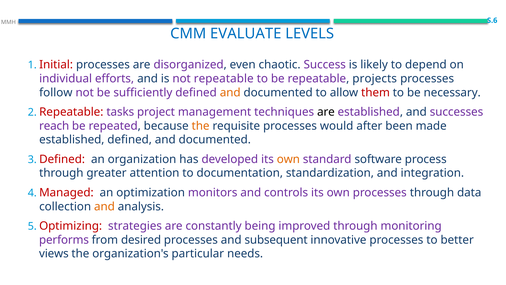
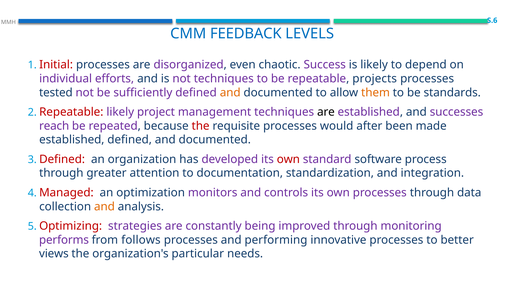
EVALUATE: EVALUATE -> FEEDBACK (246, 34)
not repeatable: repeatable -> techniques (224, 79)
follow: follow -> tested (56, 92)
them colour: red -> orange (376, 92)
necessary: necessary -> standards (452, 92)
tasks: tasks -> likely (120, 112)
the colour: orange -> red (201, 126)
own colour: orange -> red (288, 159)
desired: desired -> follows (141, 240)
subsequent: subsequent -> performing (276, 240)
